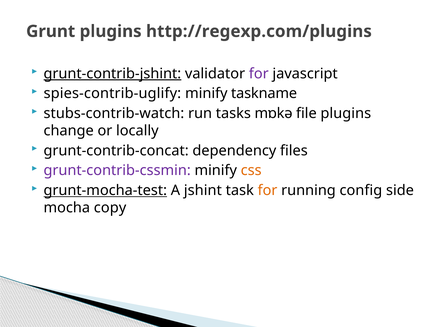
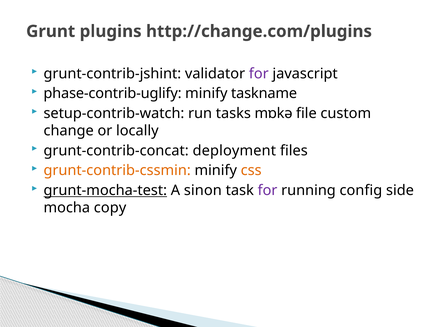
http://regexp.com/plugins: http://regexp.com/plugins -> http://change.com/plugins (259, 31)
grunt-contrib-jshint underline: present -> none (112, 74)
spies-contrib-uglify: spies-contrib-uglify -> phase-contrib-uglify (113, 94)
stubs-contrib-watch: stubs-contrib-watch -> setup-contrib-watch (114, 113)
file plugins: plugins -> custom (346, 113)
dependency: dependency -> deployment (234, 151)
grunt-contrib-cssmin colour: purple -> orange (117, 171)
jshint: jshint -> sinon (203, 190)
for colour: orange -> purple (268, 190)
